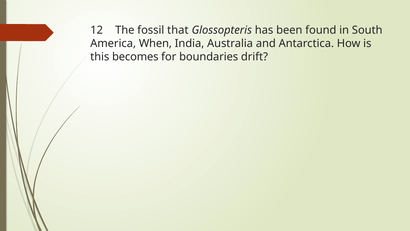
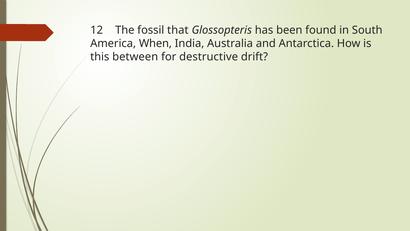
becomes: becomes -> between (135, 57)
boundaries: boundaries -> destructive (209, 57)
